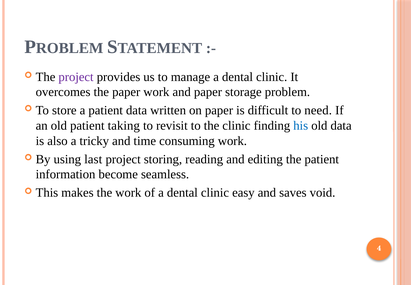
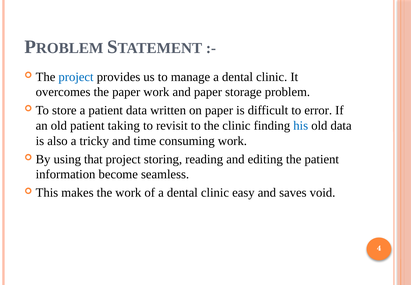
project colour: purple -> blue (76, 77)
need: need -> error (318, 110)
last: last -> that (93, 159)
